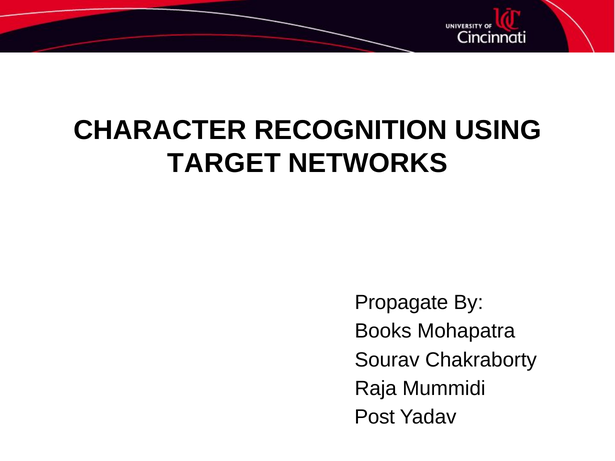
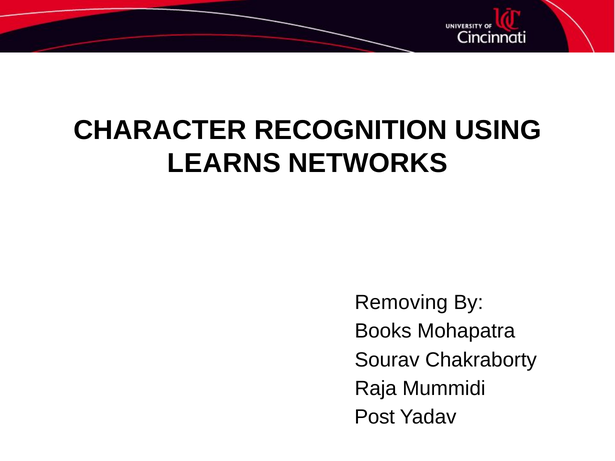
TARGET: TARGET -> LEARNS (224, 163)
Propagate: Propagate -> Removing (401, 303)
